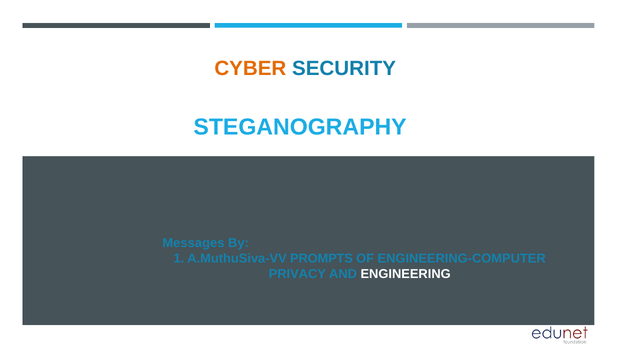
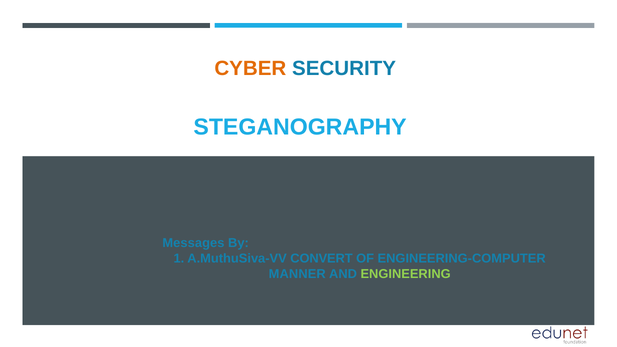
PROMPTS: PROMPTS -> CONVERT (321, 258)
PRIVACY: PRIVACY -> MANNER (297, 274)
ENGINEERING colour: white -> light green (406, 274)
